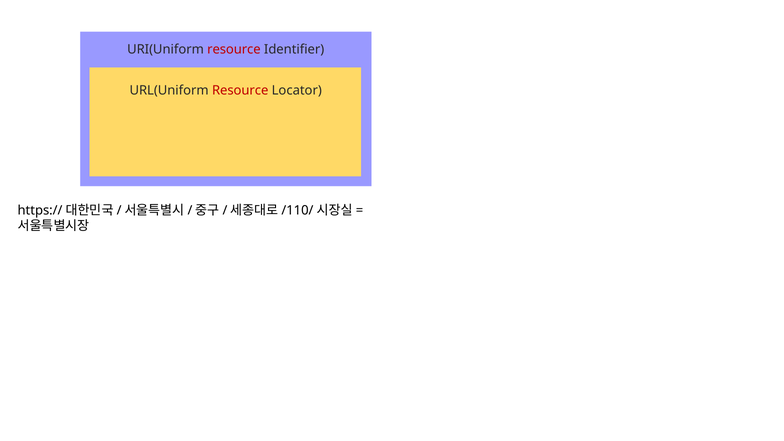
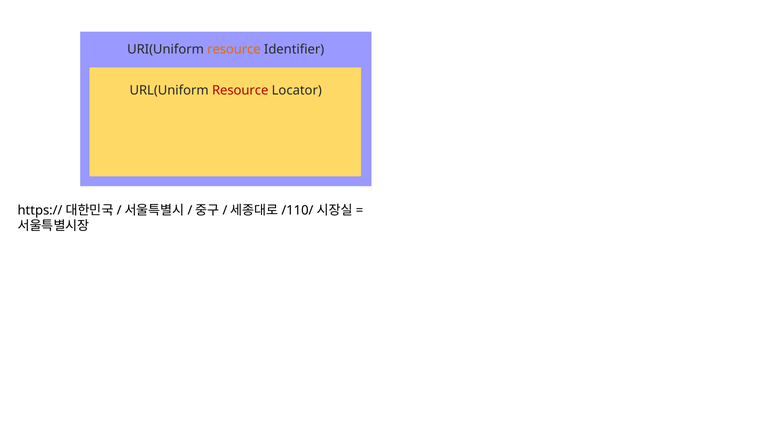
resource colour: red -> orange (234, 49)
